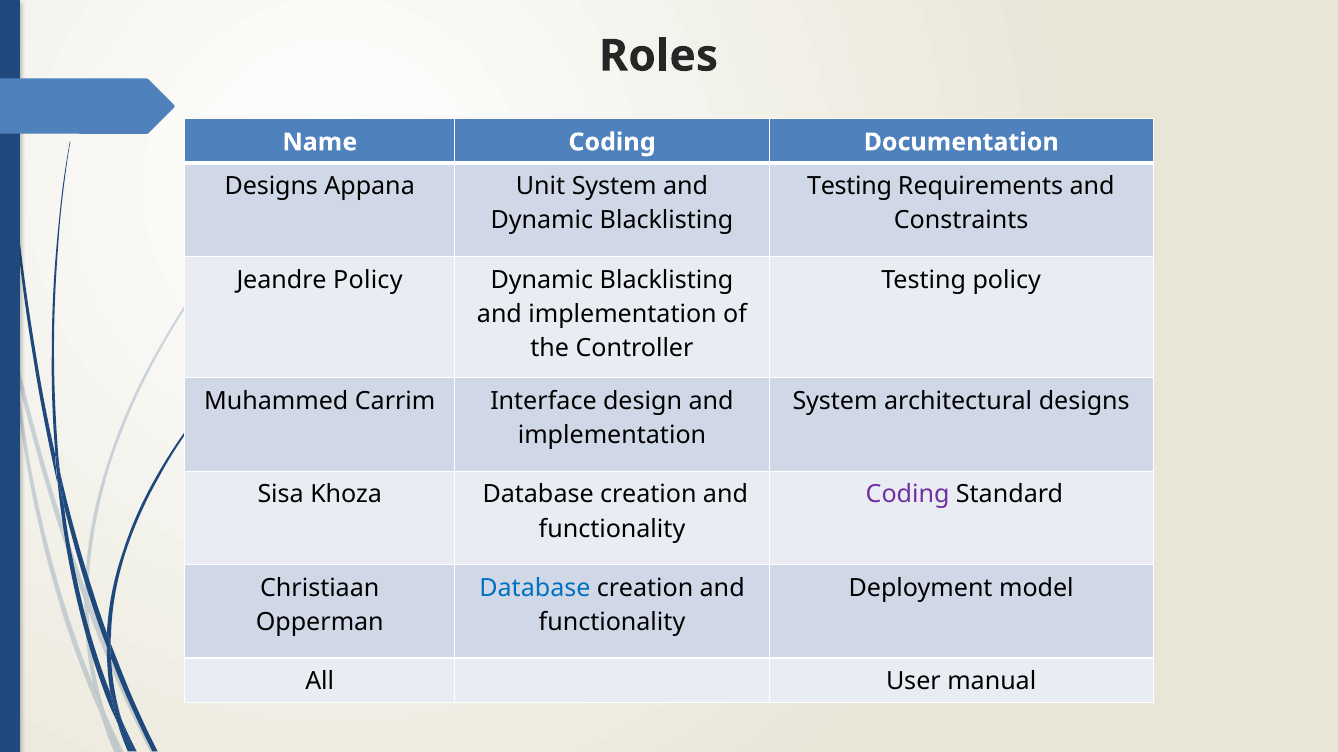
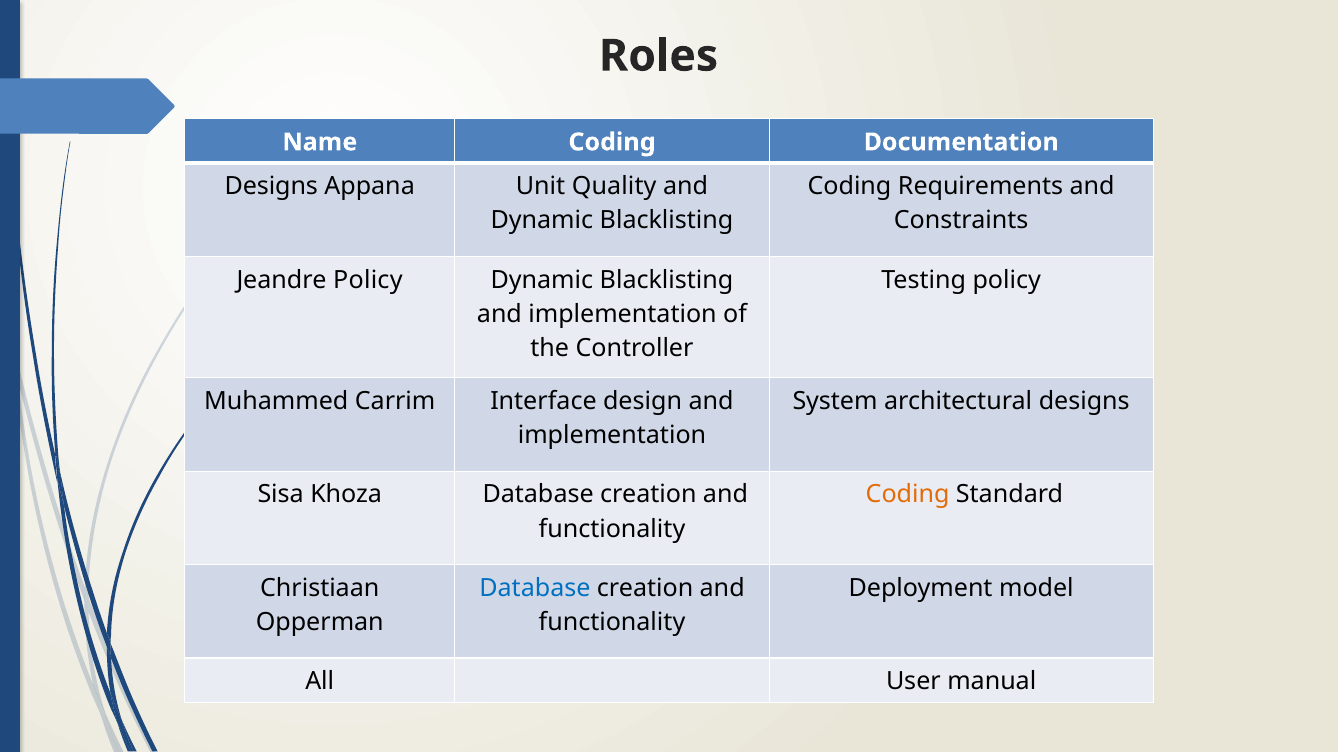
Unit System: System -> Quality (614, 186)
Testing: Testing -> Coding (849, 186)
Coding colour: purple -> orange (908, 495)
